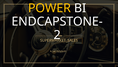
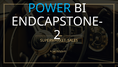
POWER colour: yellow -> light blue (49, 8)
